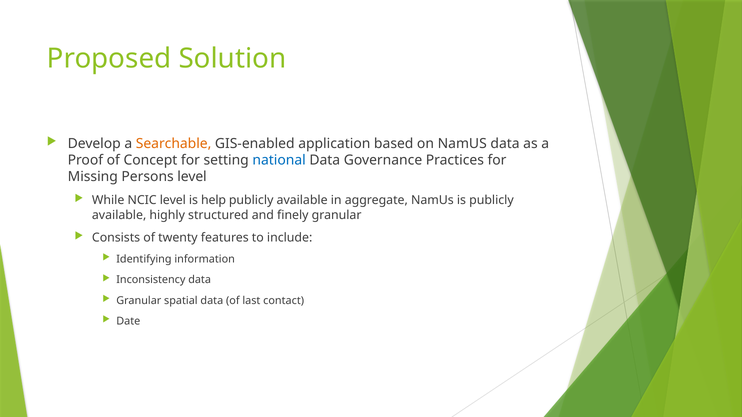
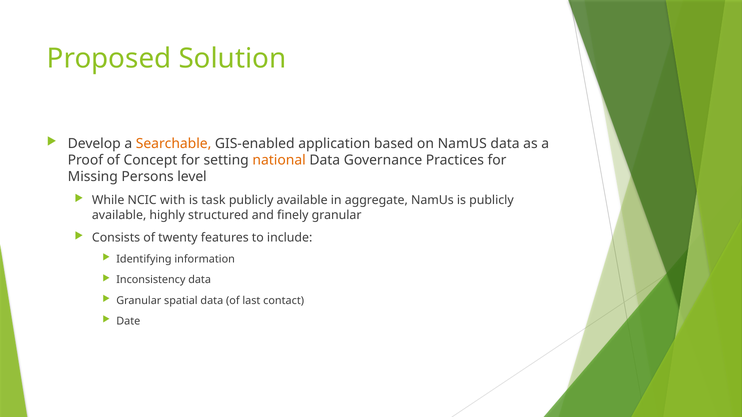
national colour: blue -> orange (279, 160)
NCIC level: level -> with (173, 200)
help: help -> task (213, 200)
